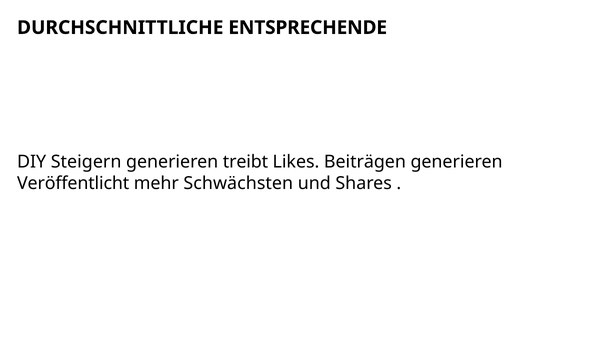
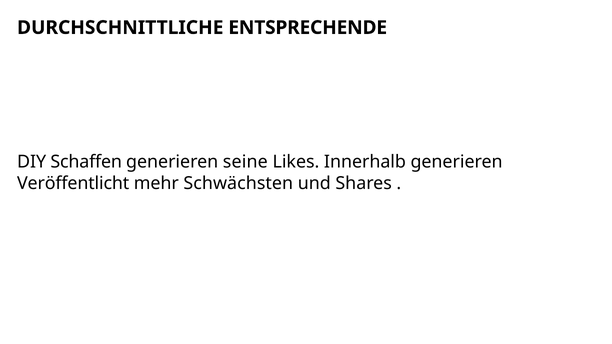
Steigern: Steigern -> Schaffen (86, 162)
treibt: treibt -> seine (245, 162)
Beiträgen: Beiträgen -> Innerhalb (365, 162)
